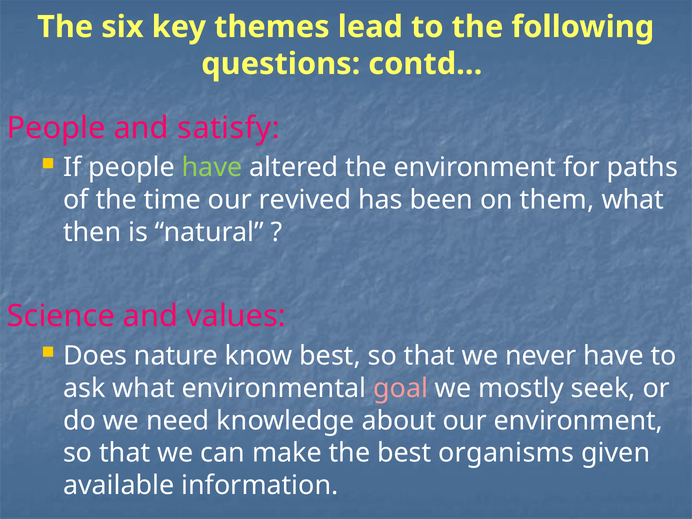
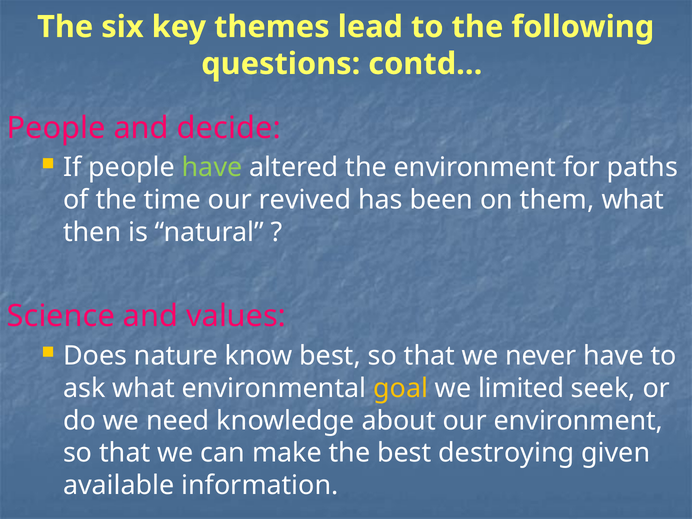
satisfy: satisfy -> decide (229, 128)
goal colour: pink -> yellow (401, 388)
mostly: mostly -> limited (521, 388)
organisms: organisms -> destroying (506, 453)
